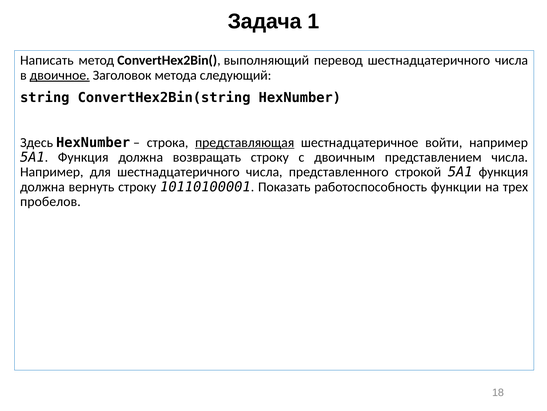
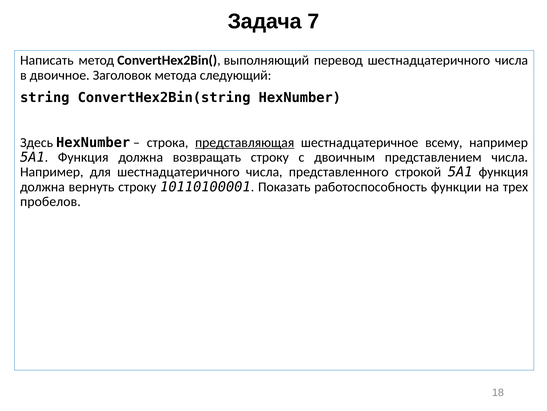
1: 1 -> 7 (313, 22)
двоичное underline: present -> none (60, 75)
войти: войти -> всему (444, 142)
